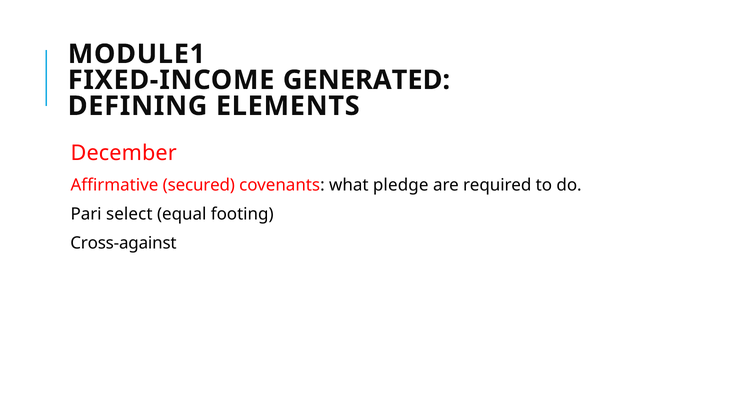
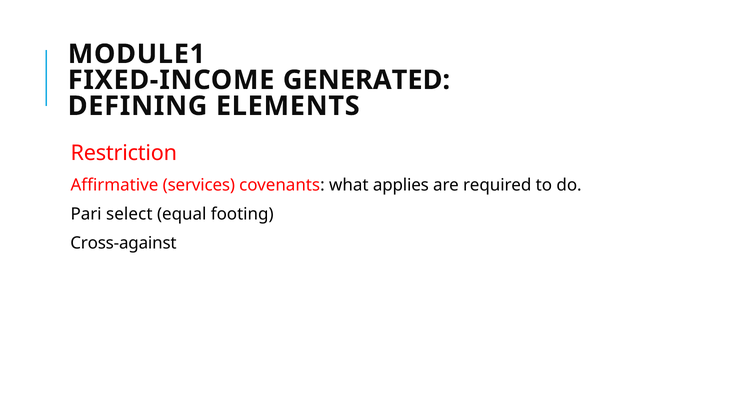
December: December -> Restriction (124, 153)
secured: secured -> services (199, 185)
pledge: pledge -> applies (401, 185)
